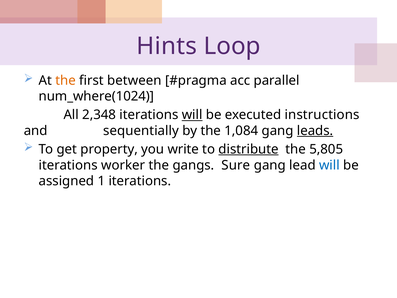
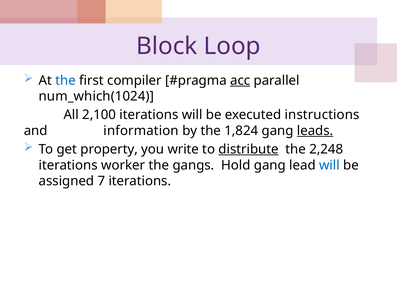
Hints: Hints -> Block (167, 46)
the colour: orange -> blue (66, 80)
between: between -> compiler (134, 80)
acc underline: none -> present (240, 80)
num_where(1024: num_where(1024 -> num_which(1024 (96, 96)
2,348: 2,348 -> 2,100 (99, 115)
will underline: present -> none (192, 115)
sequentially: sequentially -> information (141, 131)
1,084: 1,084 -> 1,824 (241, 131)
5,805: 5,805 -> 2,248 (326, 149)
Sure: Sure -> Hold (236, 165)
1: 1 -> 7 (101, 181)
